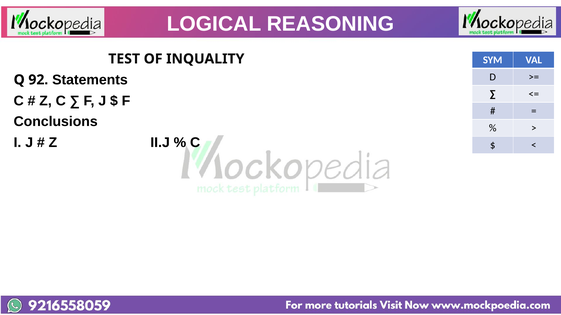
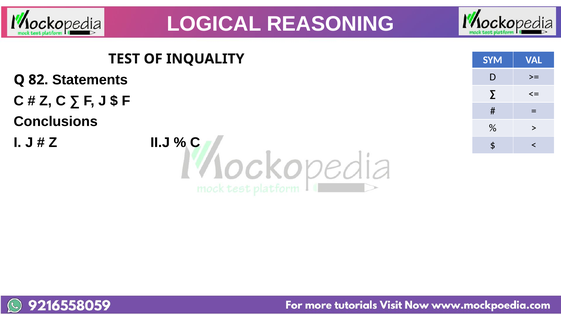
92: 92 -> 82 (36, 80)
